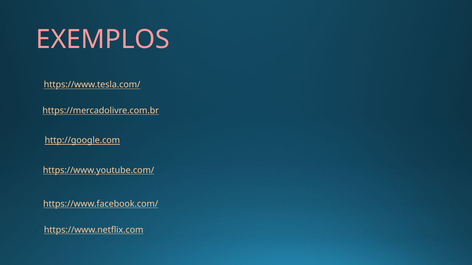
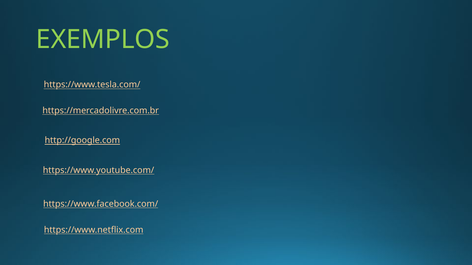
EXEMPLOS colour: pink -> light green (103, 40)
